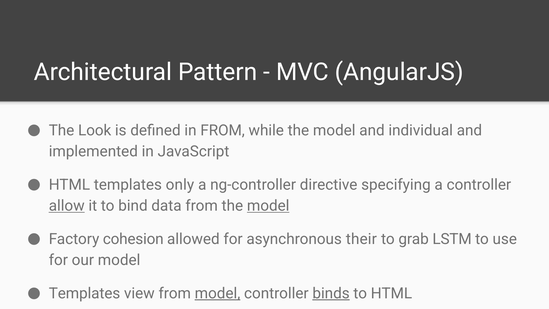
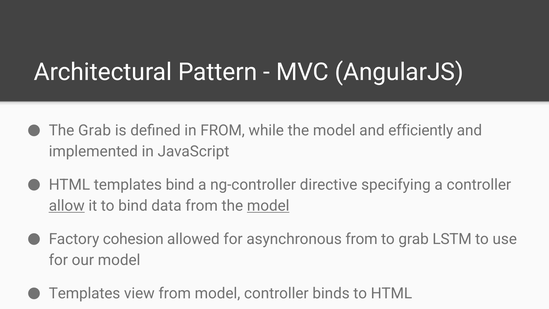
The Look: Look -> Grab (95, 130)
individual: individual -> efficiently (421, 130)
templates only: only -> bind (180, 185)
asynchronous their: their -> from (362, 239)
model underline: present -> none (217, 293)
binds underline: present -> none (331, 293)
